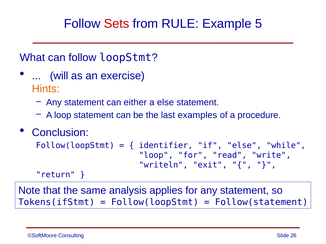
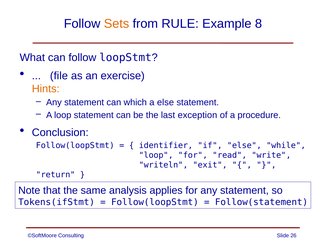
Sets colour: red -> orange (117, 24)
5: 5 -> 8 (258, 24)
will: will -> file (59, 76)
either: either -> which (135, 103)
examples: examples -> exception (197, 115)
